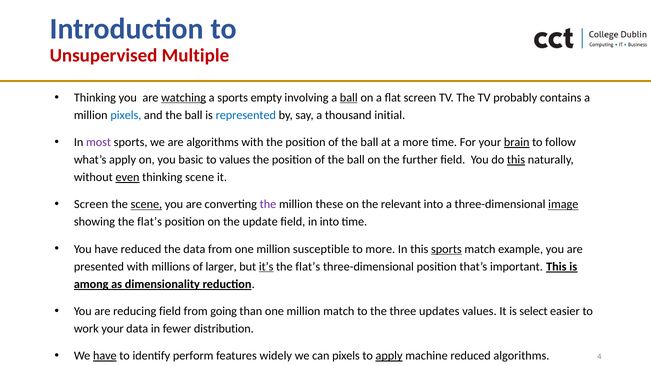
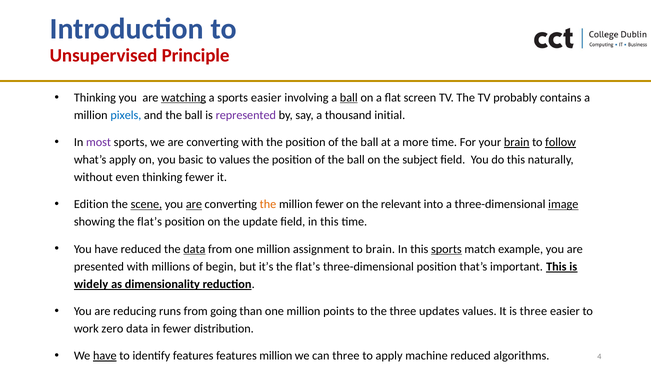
Multiple: Multiple -> Principle (196, 55)
sports empty: empty -> easier (266, 98)
represented colour: blue -> purple (246, 115)
we are algorithms: algorithms -> converting (213, 142)
follow underline: none -> present (561, 142)
further: further -> subject (420, 160)
this underline: present -> none (516, 160)
even underline: present -> none (128, 177)
thinking scene: scene -> fewer (200, 177)
Screen: Screen -> Edition (91, 204)
are underline: none -> present (194, 204)
the colour: purple -> orange (268, 204)
million these: these -> fewer (330, 204)
field in into: into -> this (329, 222)
data underline: none -> present (194, 249)
susceptible: susceptible -> assignment (321, 249)
to more: more -> brain (380, 249)
larger: larger -> begin (221, 267)
it’s underline: present -> none (266, 267)
among: among -> widely (91, 284)
reducing field: field -> runs (170, 311)
million match: match -> points (339, 311)
is select: select -> three (533, 311)
work your: your -> zero (112, 329)
identify perform: perform -> features (193, 356)
features widely: widely -> million (276, 356)
can pixels: pixels -> three (346, 356)
apply underline: present -> none (389, 356)
